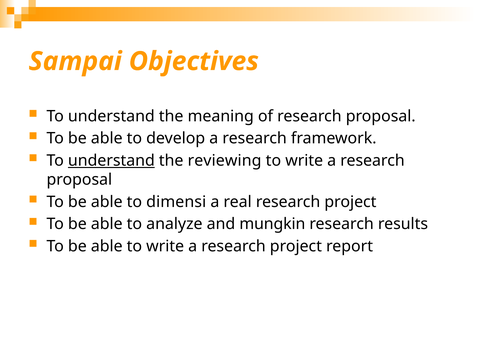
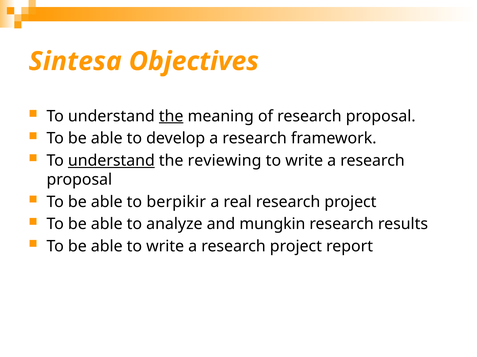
Sampai: Sampai -> Sintesa (75, 61)
the underline: none -> present (171, 116)
dimensi: dimensi -> berpikir (176, 202)
